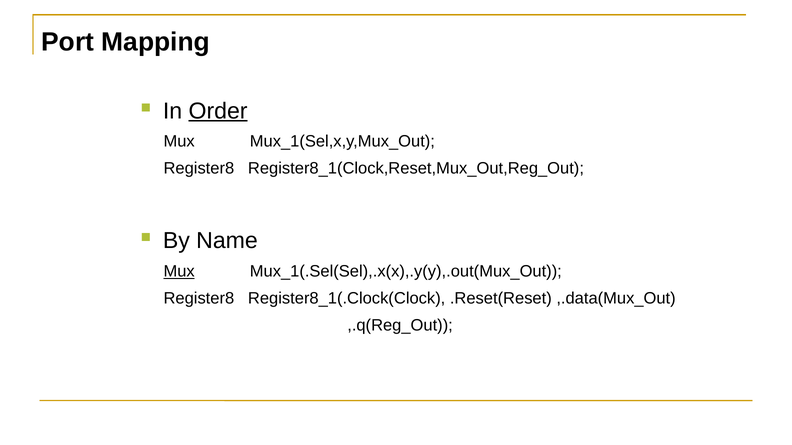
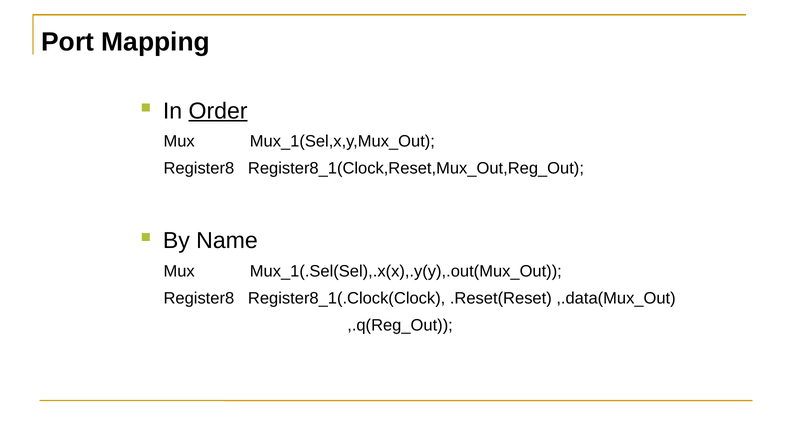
Mux underline: present -> none (179, 272)
